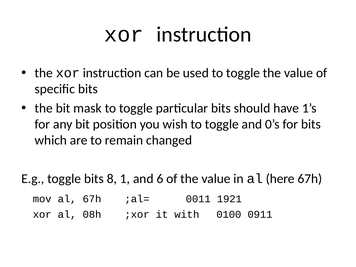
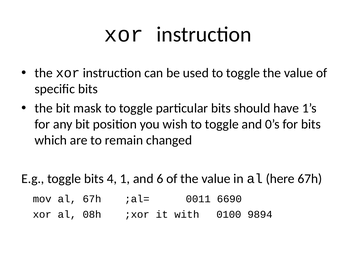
8: 8 -> 4 (112, 179)
1921: 1921 -> 6690 (229, 199)
0911: 0911 -> 9894 (260, 214)
